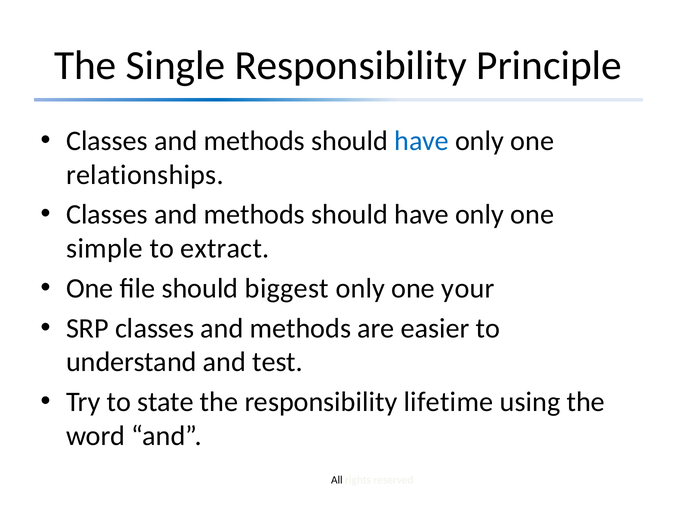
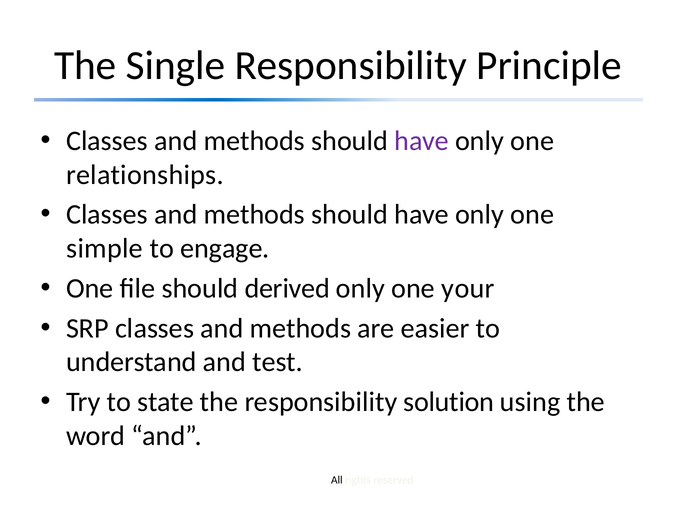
have colour: blue -> purple (422, 141)
extract: extract -> engage (225, 248)
biggest: biggest -> derived (287, 288)
lifetime: lifetime -> solution (449, 402)
